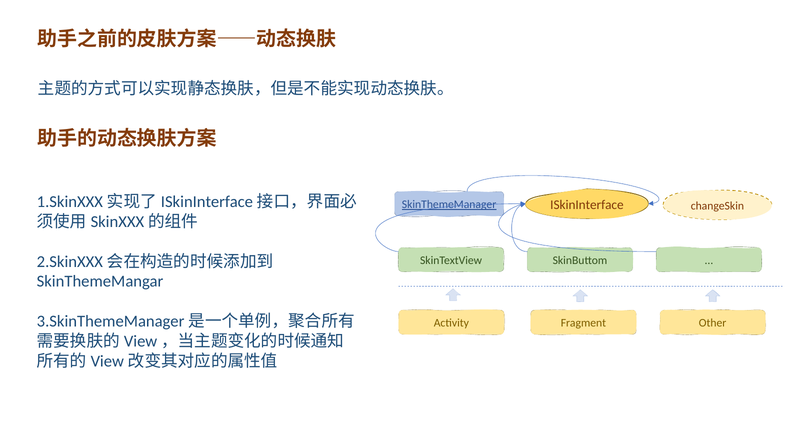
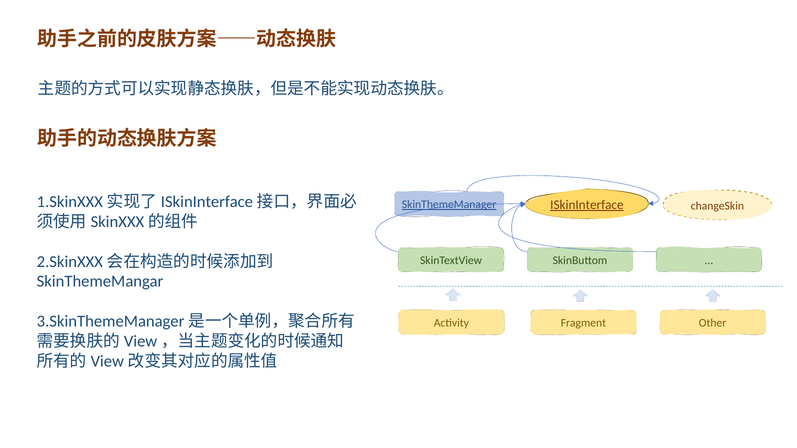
ISkinInterface underline: none -> present (587, 205)
